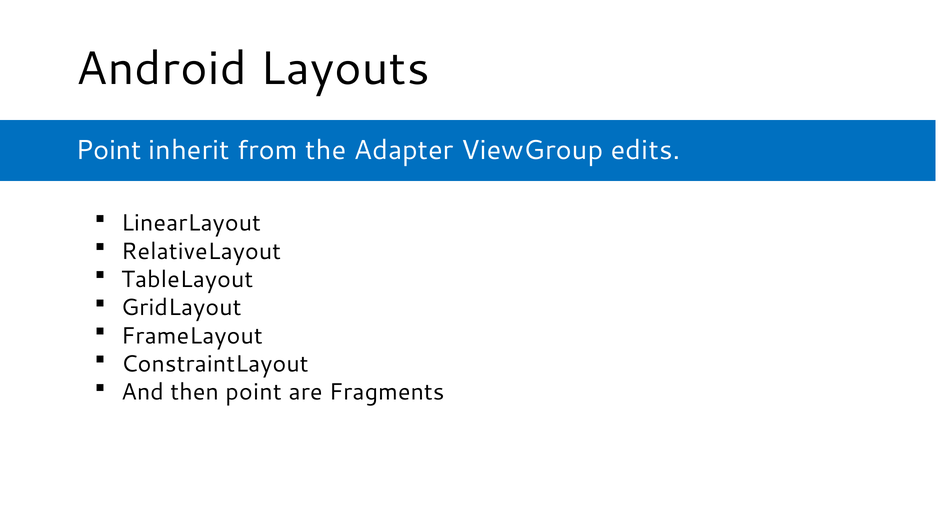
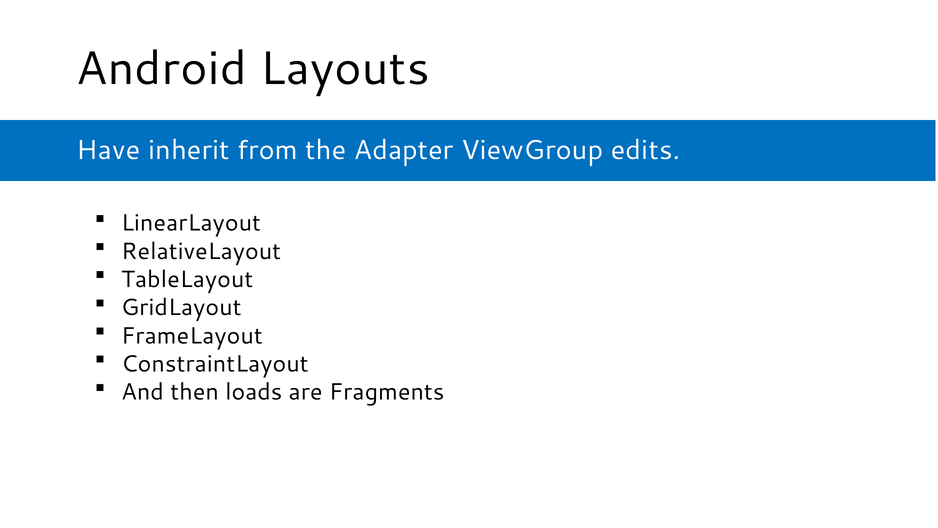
Point: Point -> Have (108, 150)
then point: point -> loads (254, 392)
